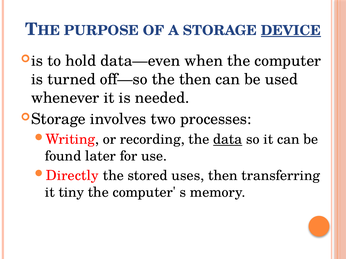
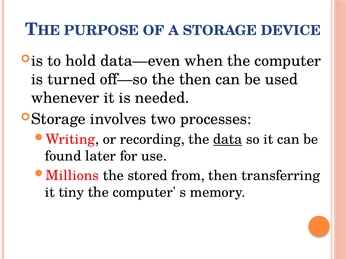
DEVICE underline: present -> none (291, 31)
Directly: Directly -> Millions (72, 176)
uses: uses -> from (188, 176)
